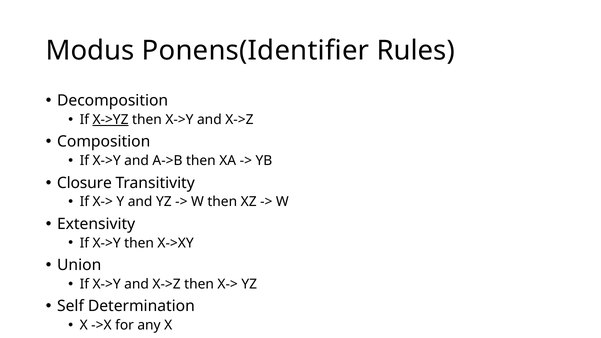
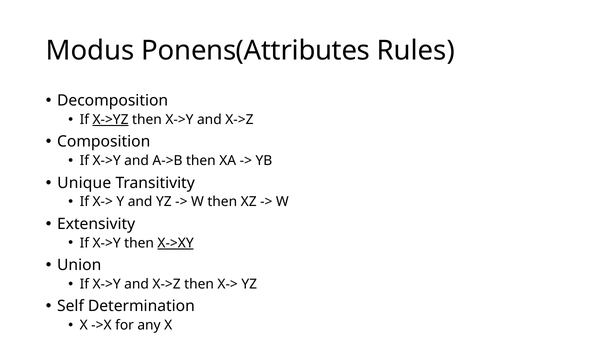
Ponens(Identifier: Ponens(Identifier -> Ponens(Attributes (256, 50)
Closure: Closure -> Unique (84, 183)
X->XY underline: none -> present (176, 243)
